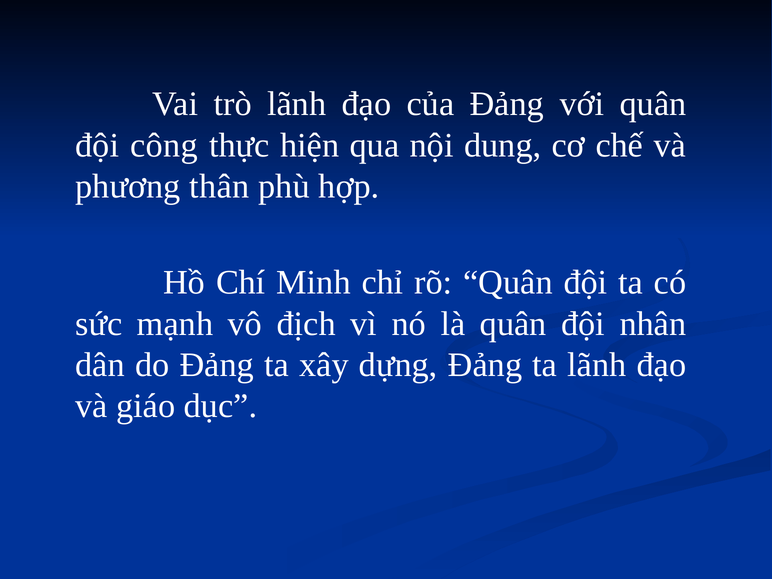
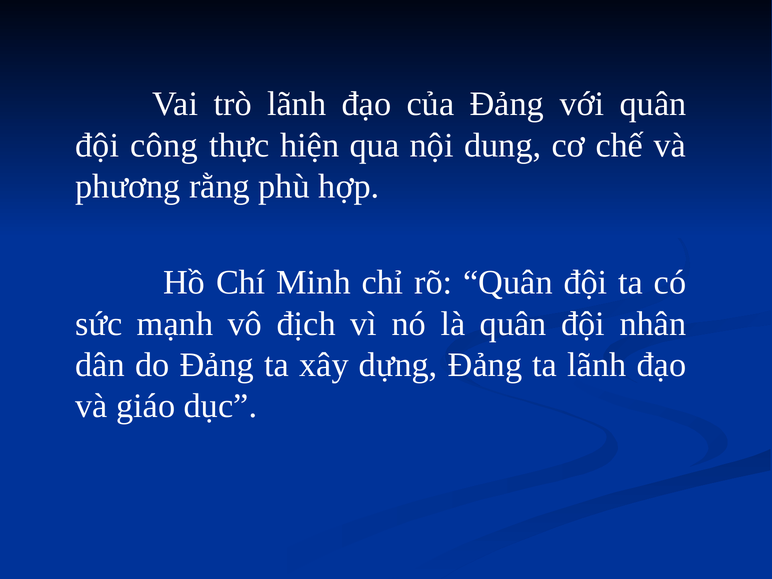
thân: thân -> rằng (219, 186)
